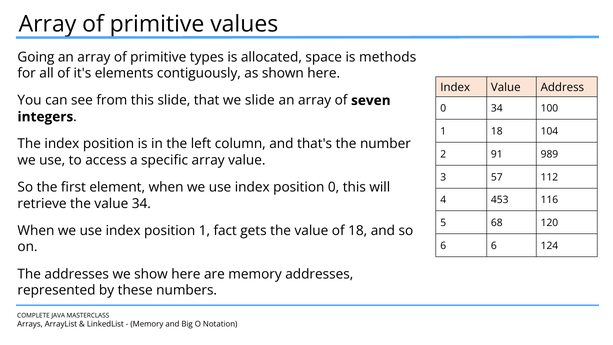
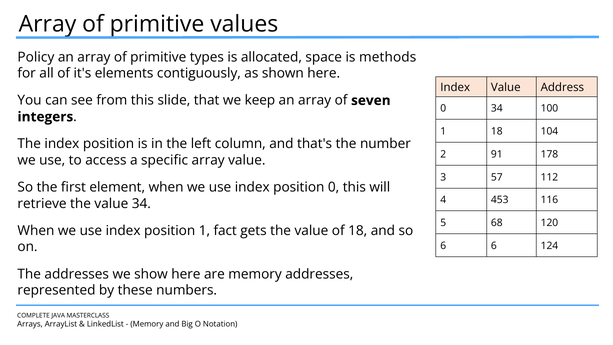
Going: Going -> Policy (36, 57)
we slide: slide -> keep (260, 100)
989: 989 -> 178 (549, 154)
